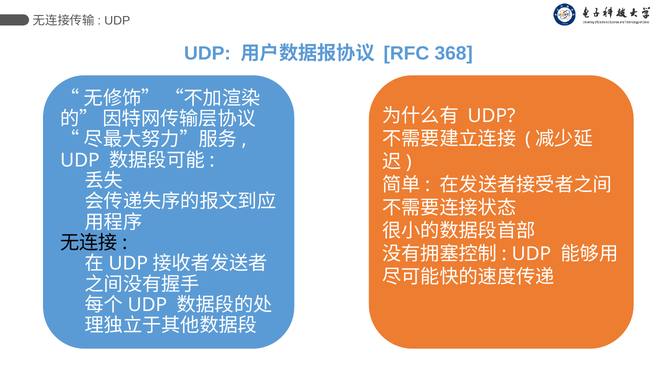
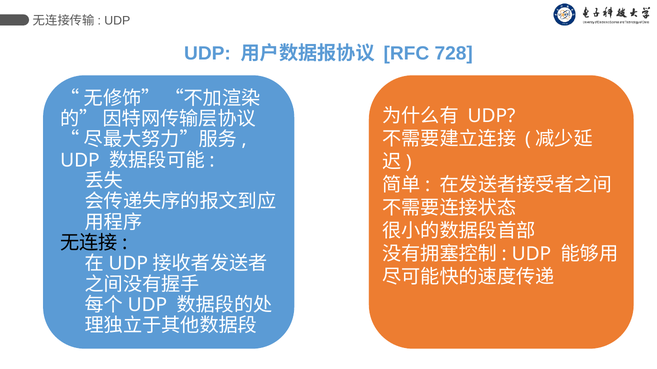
368: 368 -> 728 (454, 54)
